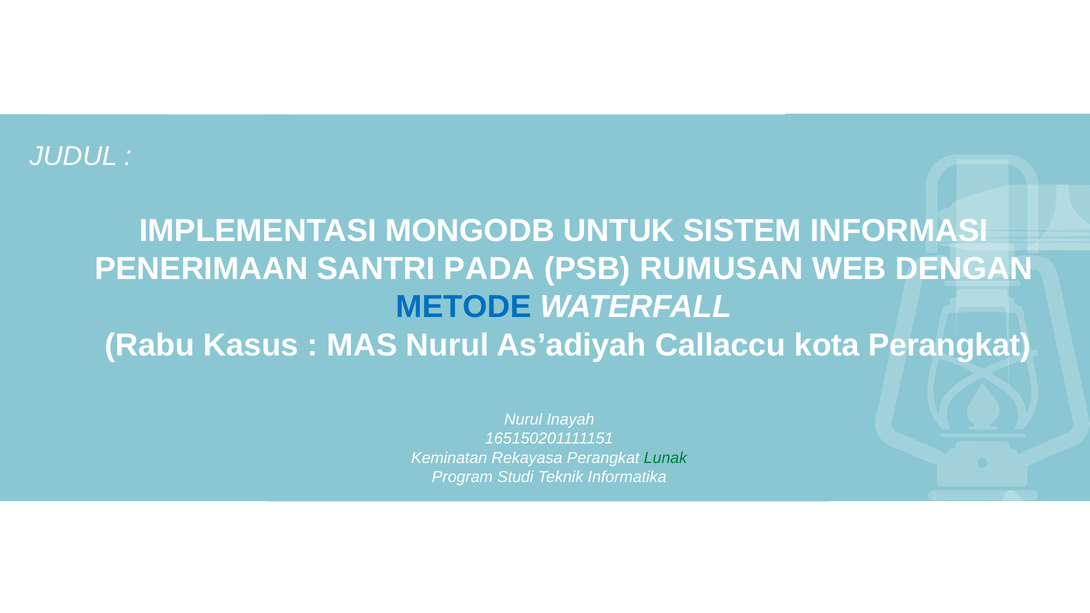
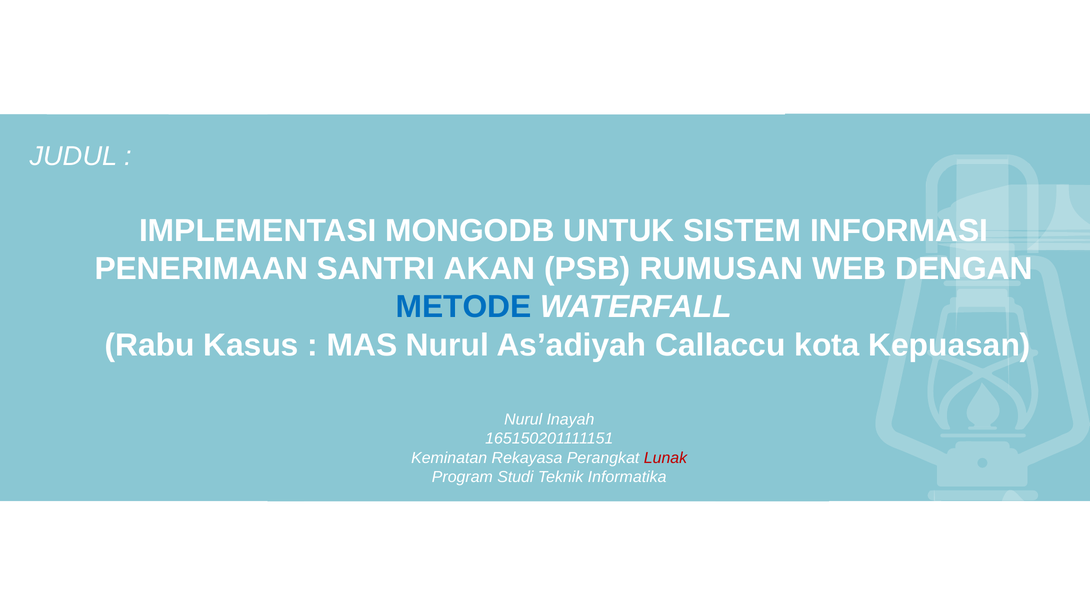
PADA: PADA -> AKAN (490, 269)
kota Perangkat: Perangkat -> Kepuasan (949, 345)
Lunak colour: green -> red (665, 458)
